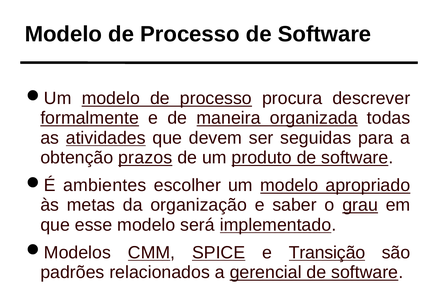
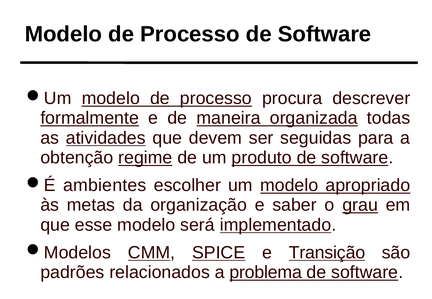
prazos: prazos -> regime (145, 158)
gerencial: gerencial -> problema (266, 272)
